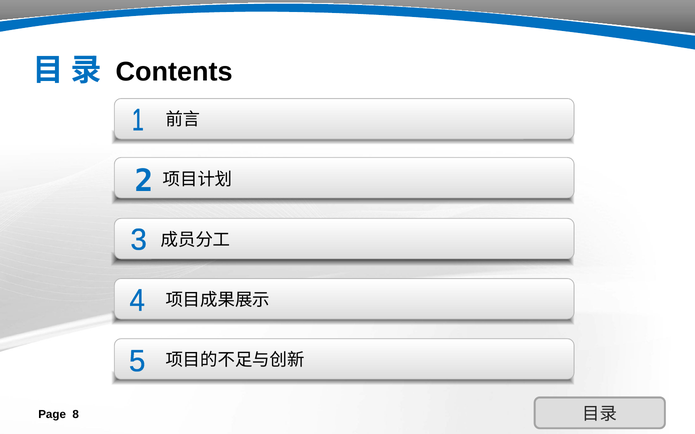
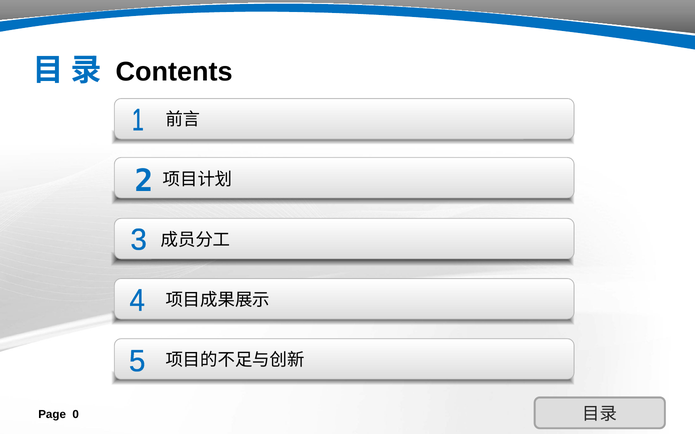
8: 8 -> 0 (76, 415)
